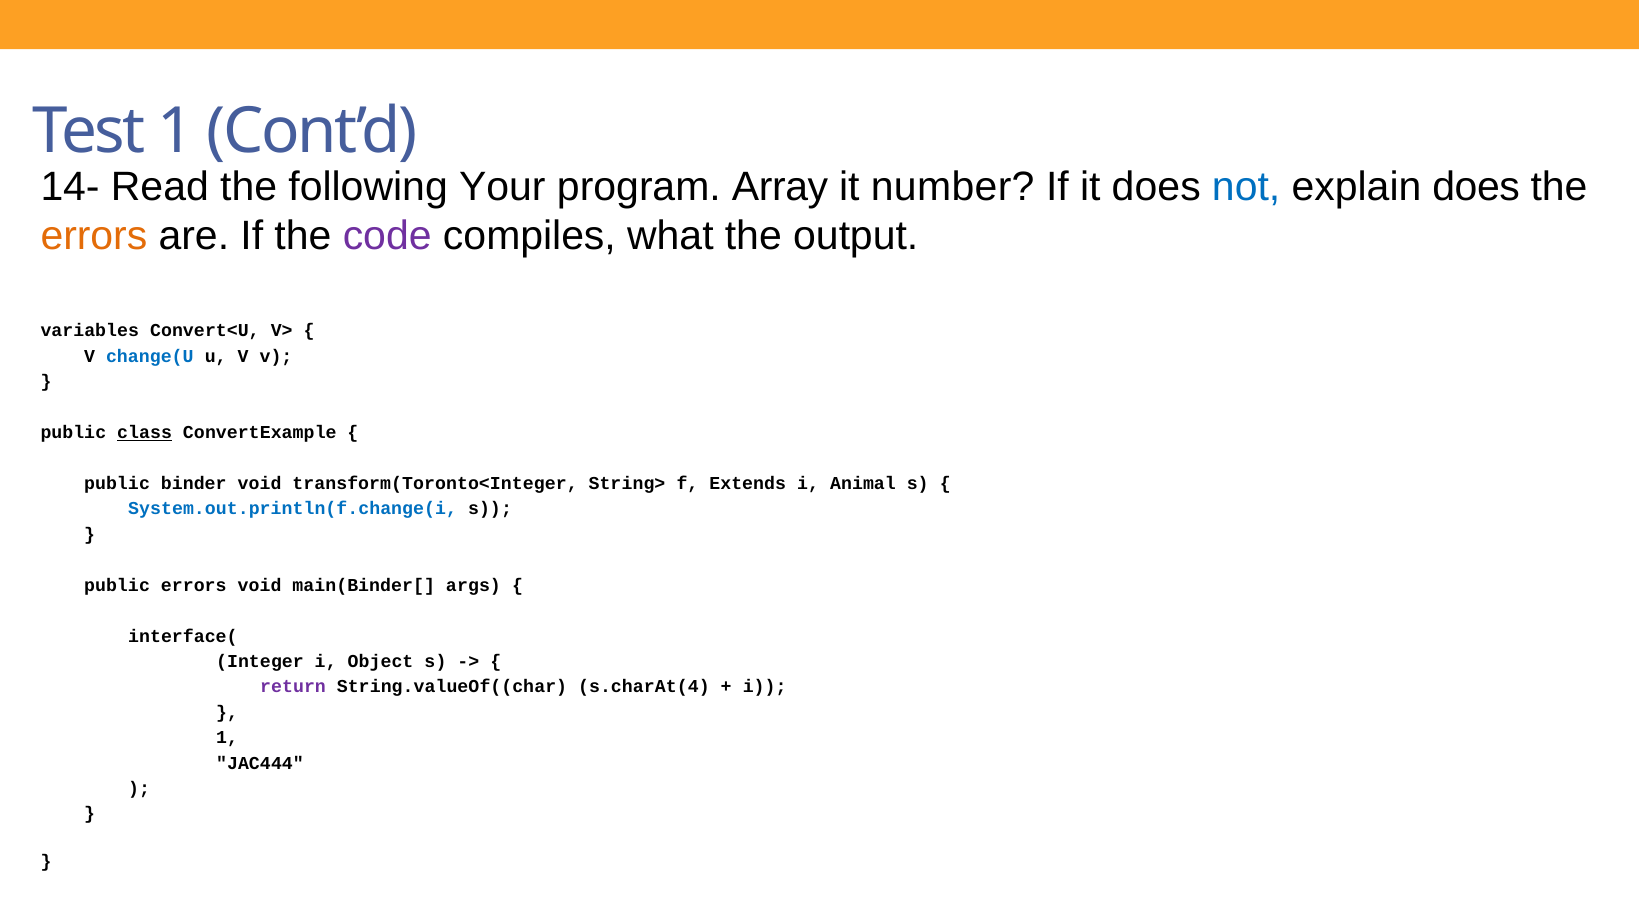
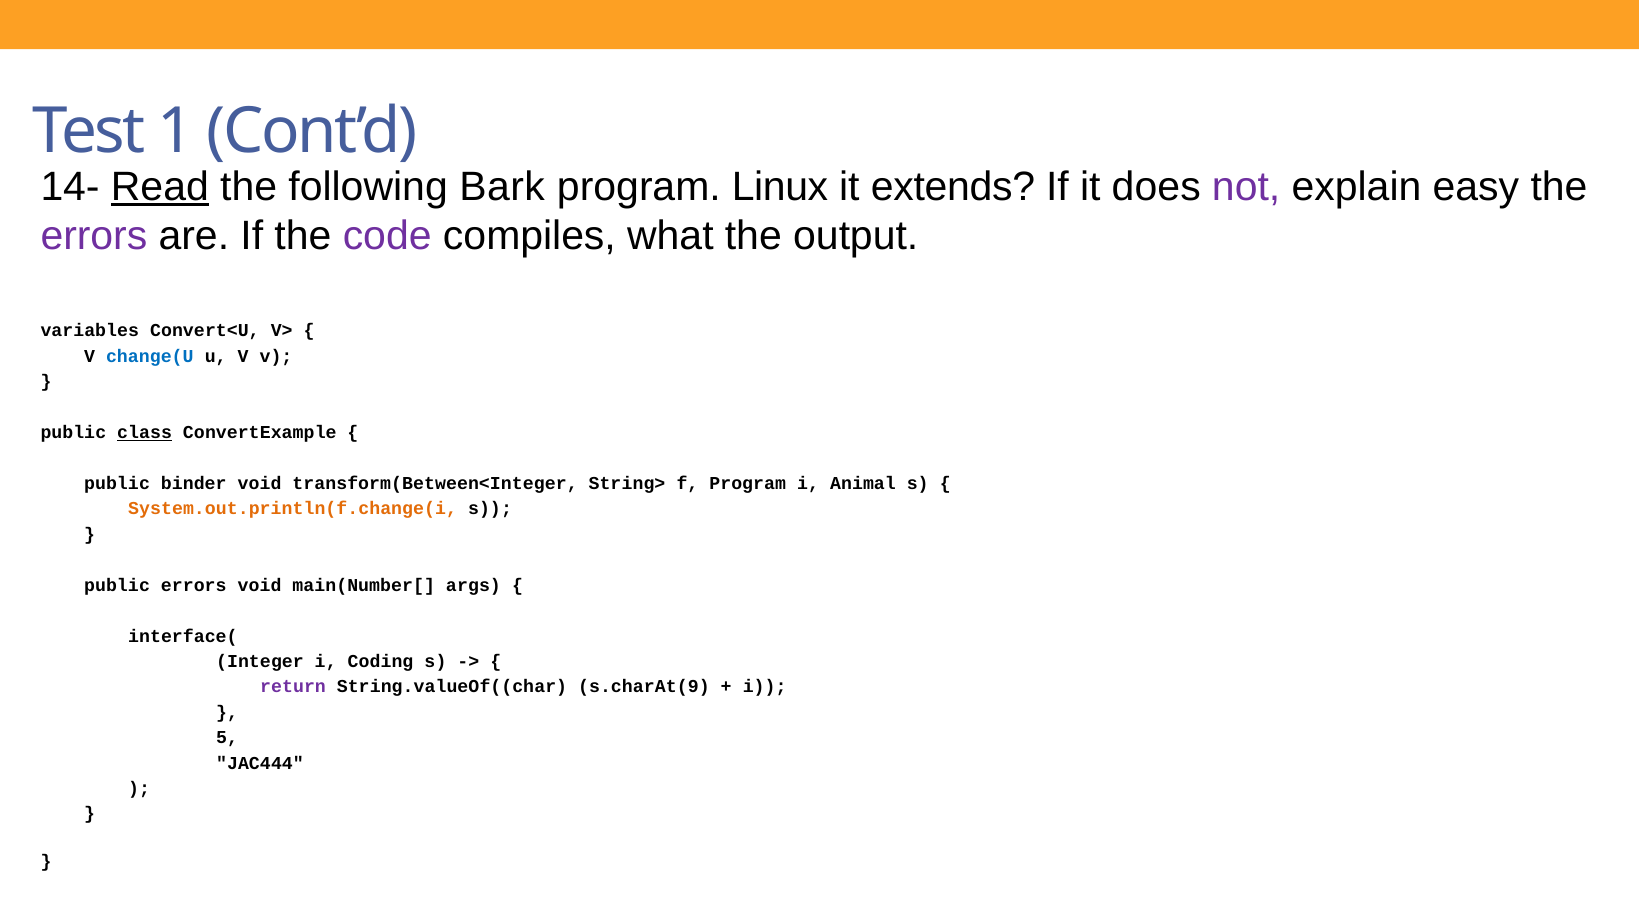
Read underline: none -> present (160, 187)
Your: Your -> Bark (502, 187)
Array: Array -> Linux (780, 187)
number: number -> extends (953, 187)
not colour: blue -> purple (1246, 187)
explain does: does -> easy (1476, 187)
errors colour: orange -> purple (94, 236)
transform(Toronto<Integer: transform(Toronto<Integer -> transform(Between<Integer (435, 483)
f Extends: Extends -> Program (748, 483)
System.out.println(f.change(i colour: blue -> orange (293, 509)
main(Binder[: main(Binder[ -> main(Number[ (364, 585)
Object: Object -> Coding (381, 661)
s.charAt(4: s.charAt(4 -> s.charAt(9 (644, 687)
1: 1 -> 5 (227, 738)
